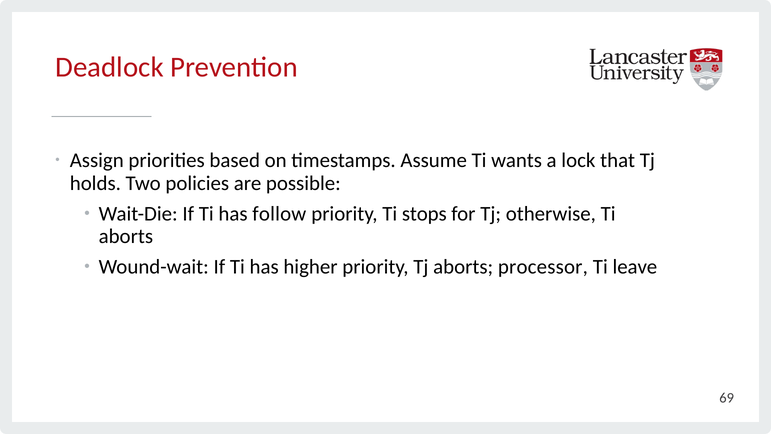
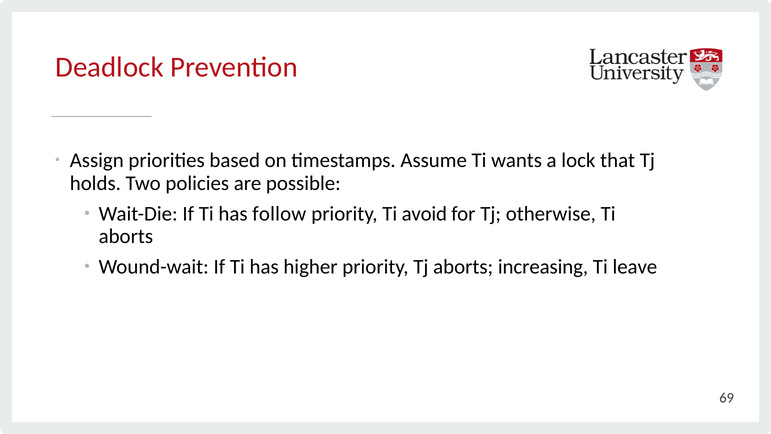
stops: stops -> avoid (424, 214)
processor: processor -> increasing (543, 267)
